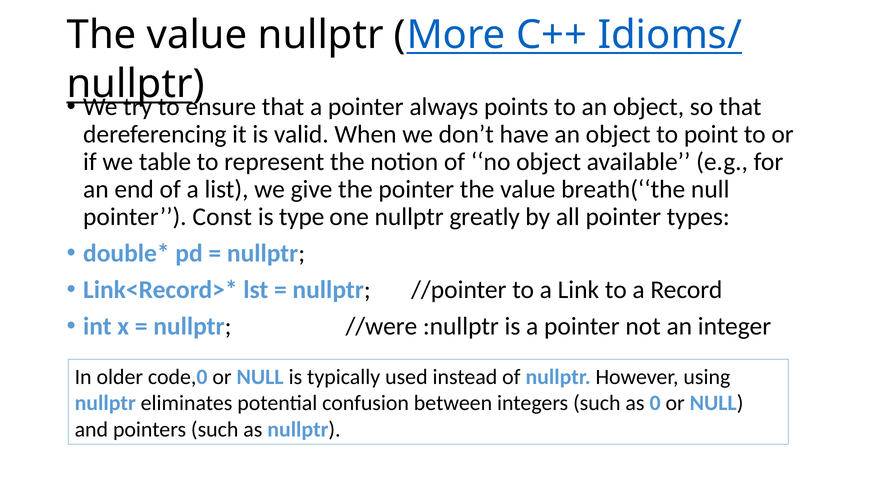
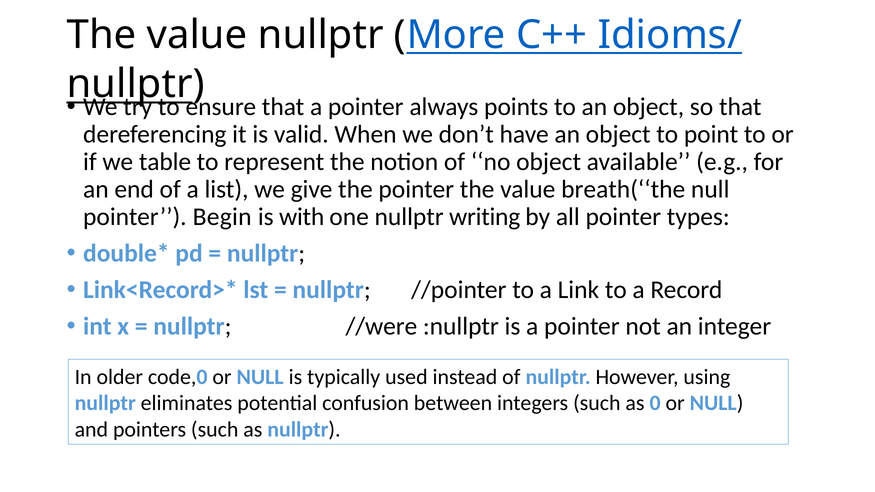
Const: Const -> Begin (222, 217)
type: type -> with (302, 217)
greatly: greatly -> writing (485, 217)
